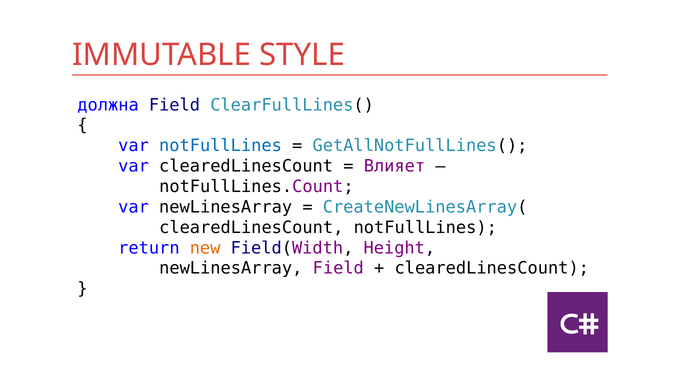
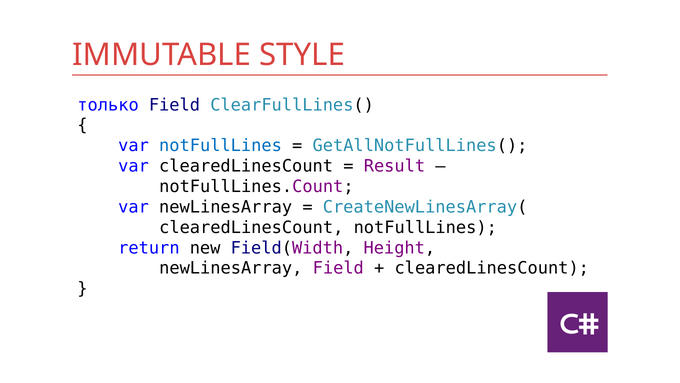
должна: должна -> только (108, 105)
Влияет: Влияет -> Result (394, 166)
new colour: orange -> black (205, 248)
